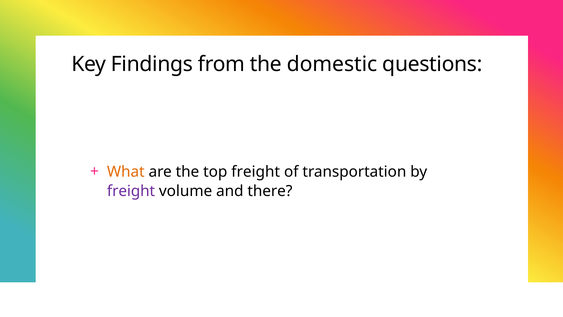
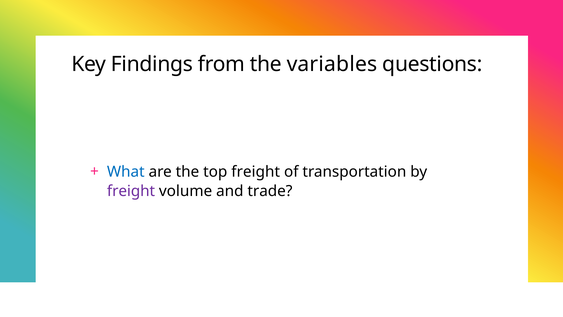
domestic: domestic -> variables (332, 64)
What colour: orange -> blue (126, 172)
there: there -> trade (270, 191)
